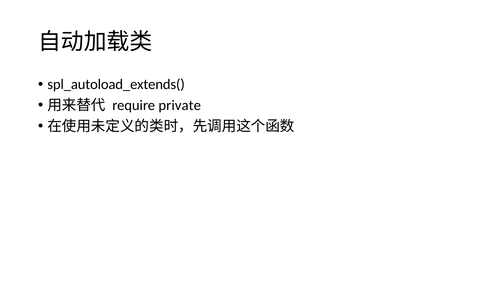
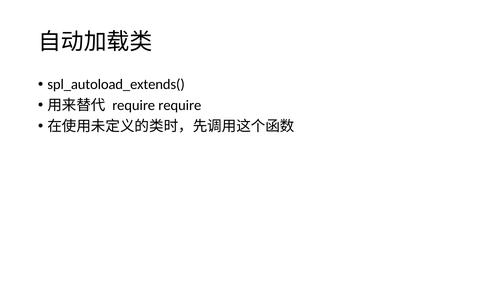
require private: private -> require (180, 105)
